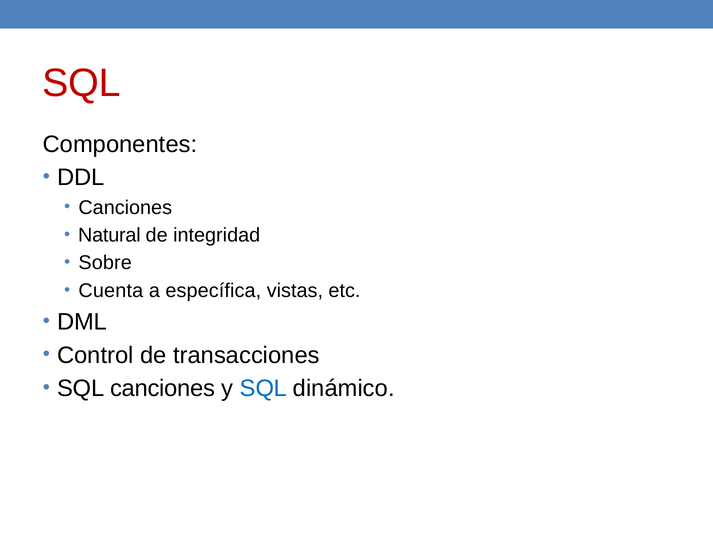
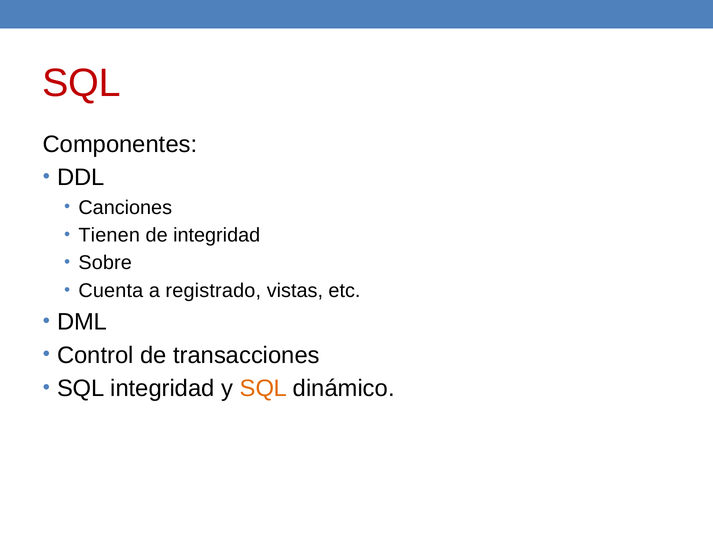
Natural: Natural -> Tienen (109, 235)
específica: específica -> registrado (213, 291)
SQL canciones: canciones -> integridad (162, 388)
SQL colour: blue -> orange (263, 388)
